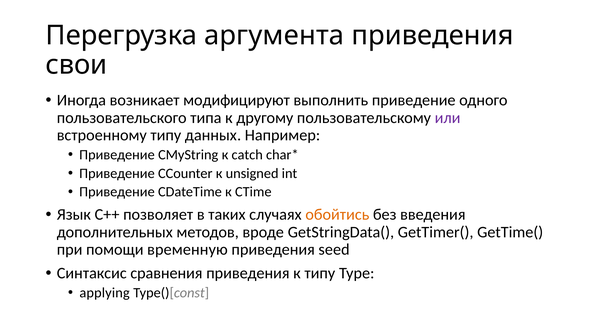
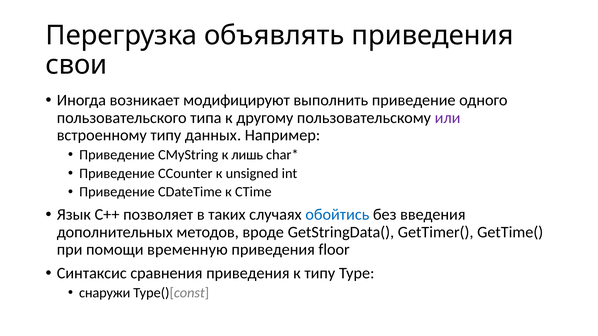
аргумента: аргумента -> объявлять (274, 35)
catch: catch -> лишь (247, 155)
обойтись colour: orange -> blue (337, 215)
seed: seed -> floor (334, 250)
applying: applying -> снаружи (105, 293)
